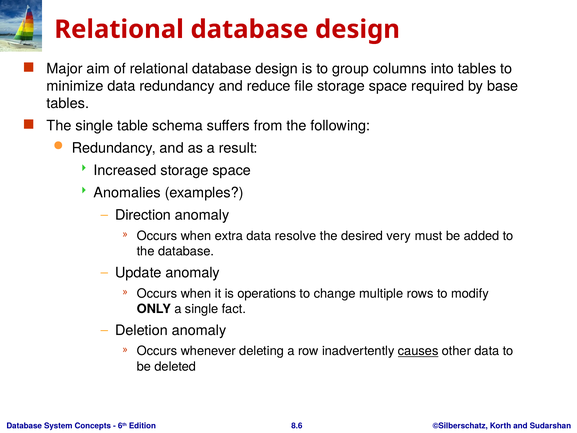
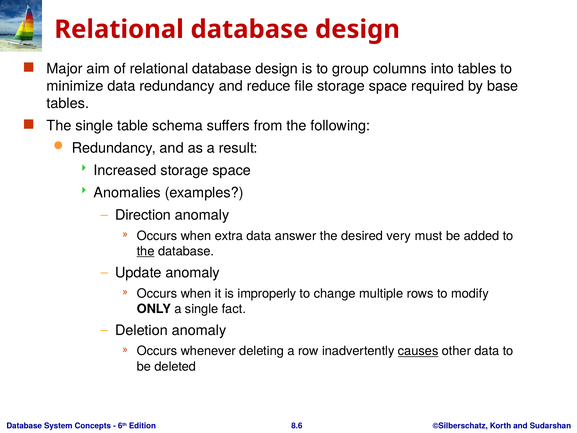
resolve: resolve -> answer (296, 236)
the underline: none -> present (146, 251)
operations: operations -> improperly (267, 293)
